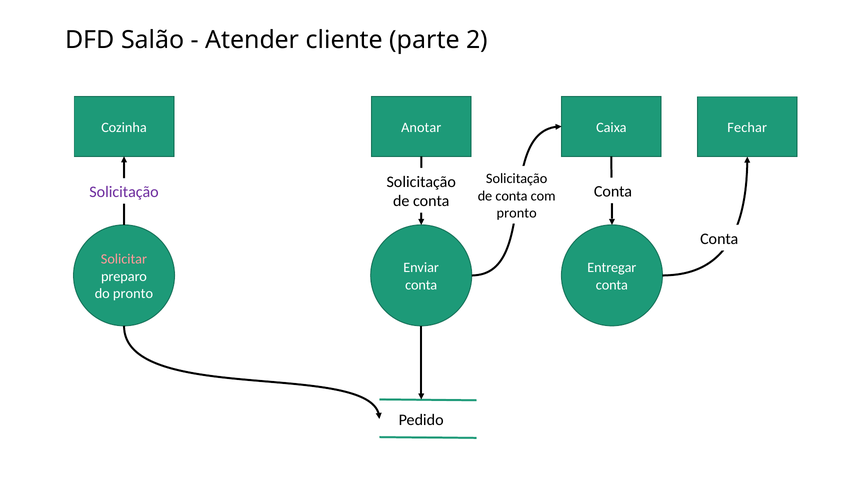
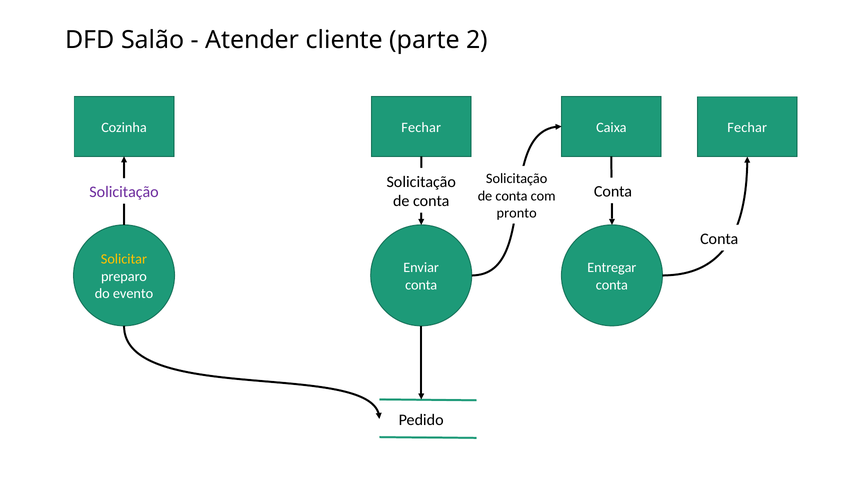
Cozinha Anotar: Anotar -> Fechar (421, 128)
Solicitar colour: pink -> yellow (124, 260)
do pronto: pronto -> evento (133, 294)
